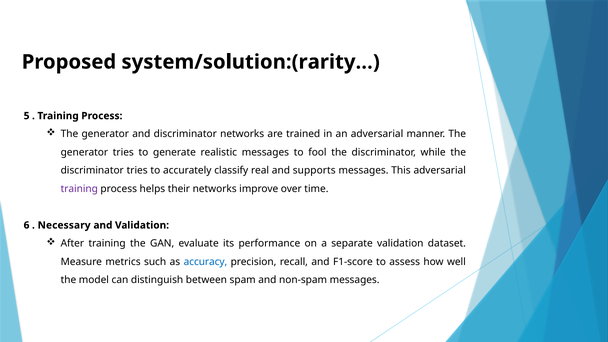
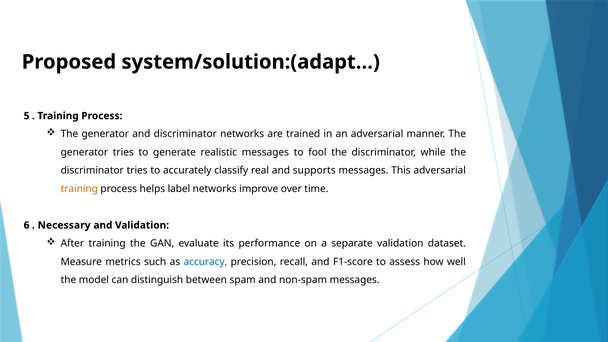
system/solution:(rarity…: system/solution:(rarity… -> system/solution:(adapt… (251, 62)
training colour: purple -> orange (79, 189)
their: their -> label (179, 189)
